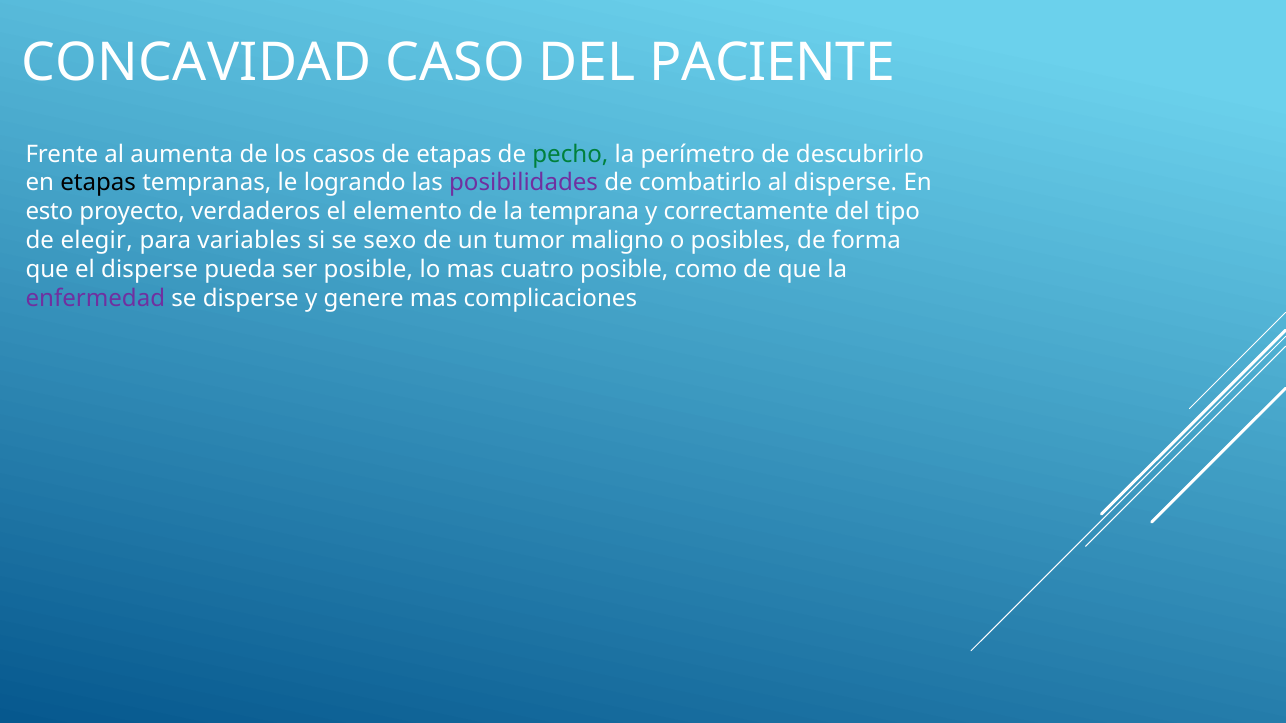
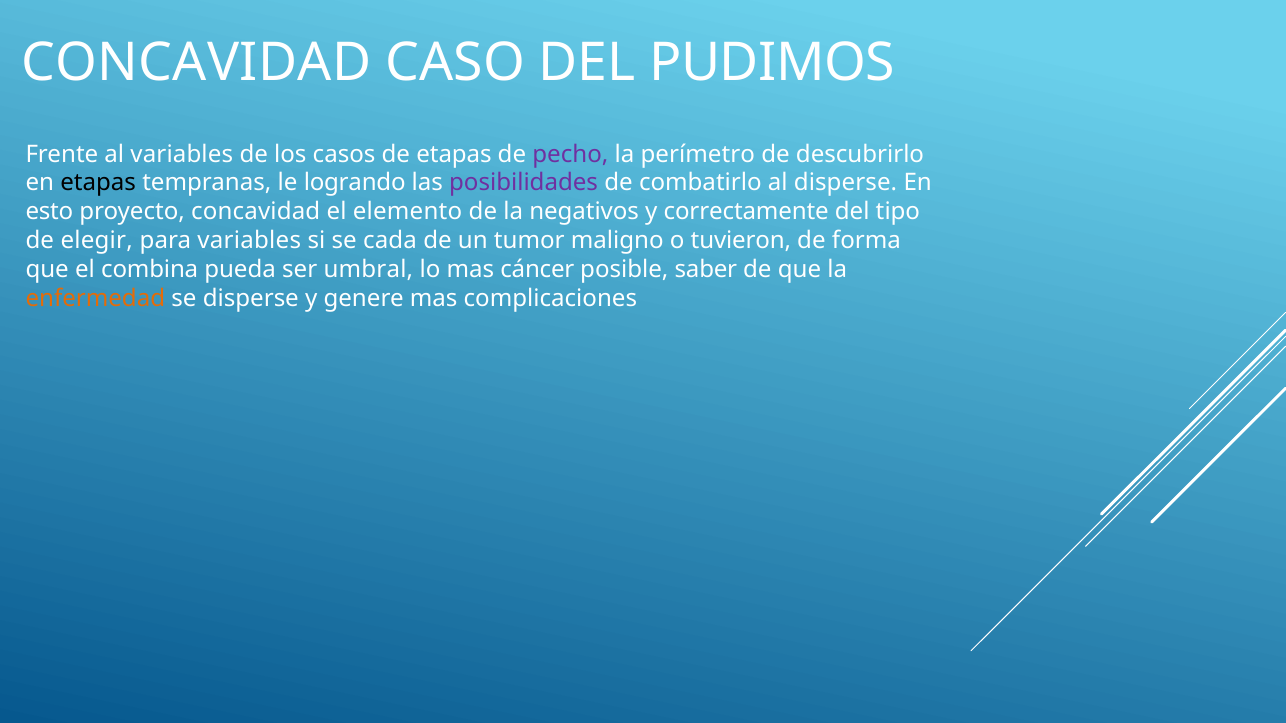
PACIENTE: PACIENTE -> PUDIMOS (772, 63)
al aumenta: aumenta -> variables (182, 154)
pecho colour: green -> purple (570, 154)
proyecto verdaderos: verdaderos -> concavidad (256, 212)
temprana: temprana -> negativos (584, 212)
sexo: sexo -> cada (390, 241)
posibles: posibles -> tuvieron (741, 241)
el disperse: disperse -> combina (150, 270)
ser posible: posible -> umbral (368, 270)
cuatro: cuatro -> cáncer (537, 270)
como: como -> saber (706, 270)
enfermedad colour: purple -> orange (95, 299)
